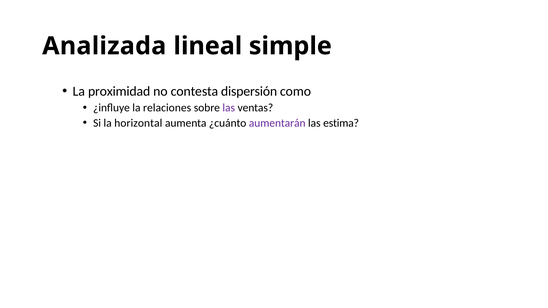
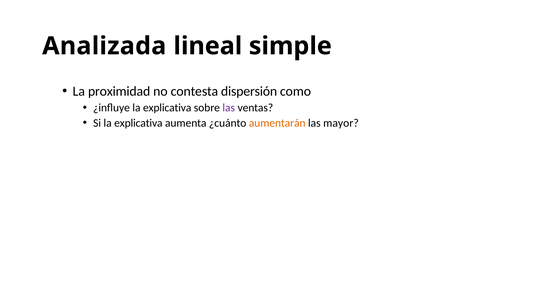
¿influye la relaciones: relaciones -> explicativa (167, 108)
Si la horizontal: horizontal -> explicativa (138, 123)
aumentarán colour: purple -> orange (277, 123)
estima: estima -> mayor (341, 123)
